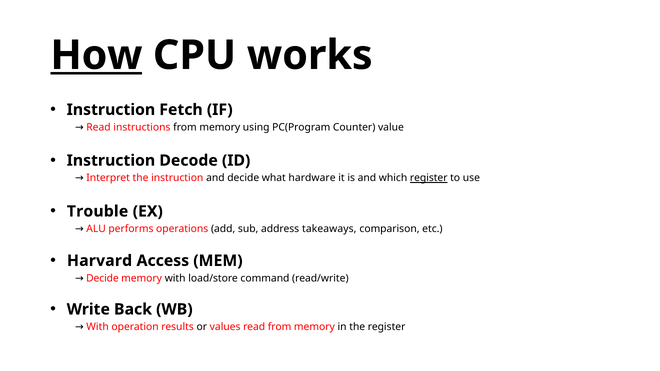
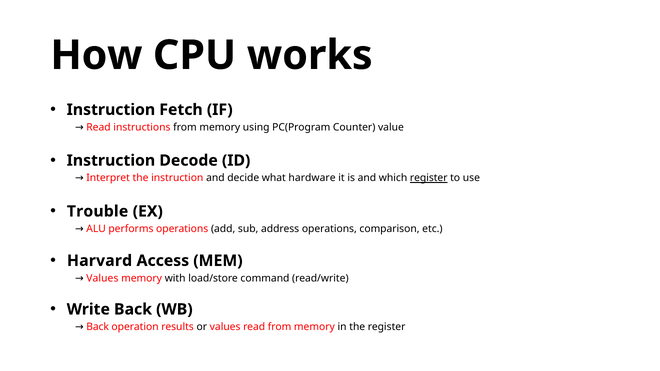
How underline: present -> none (96, 55)
address takeaways: takeaways -> operations (329, 229)
Decide: Decide -> Values (102, 278)
With: With -> Back (98, 327)
